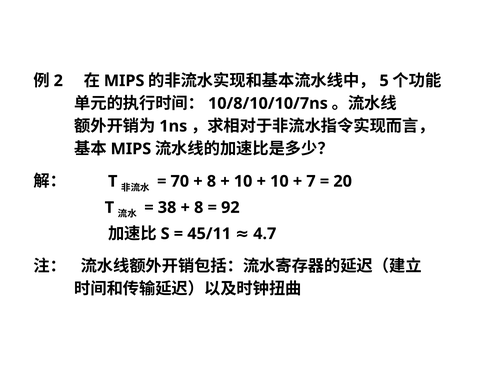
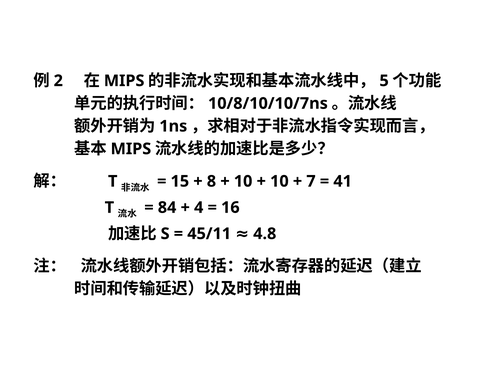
70: 70 -> 15 (180, 181)
20: 20 -> 41 (343, 181)
38: 38 -> 84 (167, 208)
8: 8 -> 4 (199, 208)
92: 92 -> 16 (230, 208)
4.7: 4.7 -> 4.8 (265, 234)
